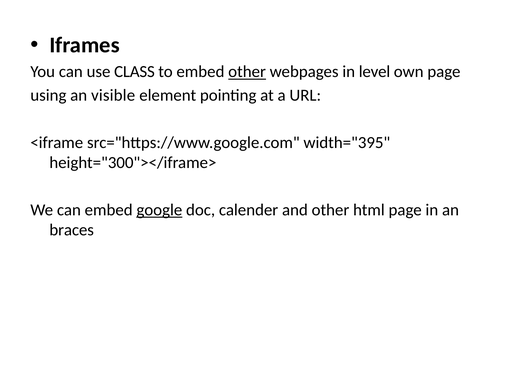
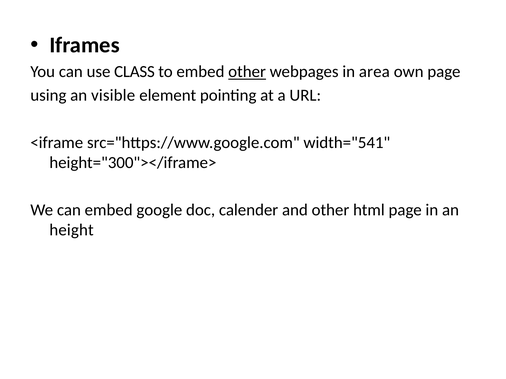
level: level -> area (374, 72)
width="395: width="395 -> width="541 (347, 143)
google underline: present -> none (159, 210)
braces: braces -> height (72, 230)
